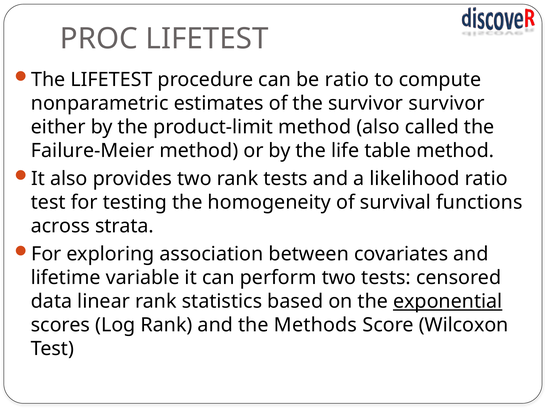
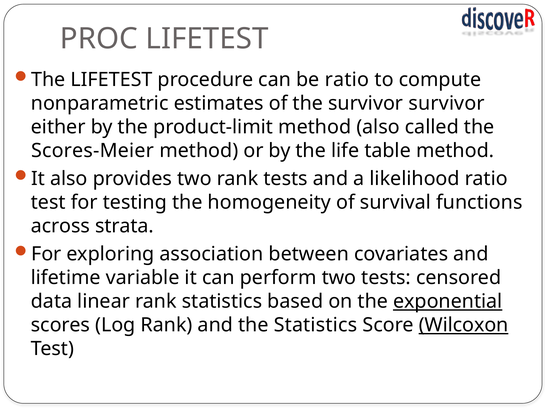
Failure-Meier: Failure-Meier -> Scores-Meier (92, 151)
the Methods: Methods -> Statistics (315, 326)
Wilcoxon underline: none -> present (464, 326)
